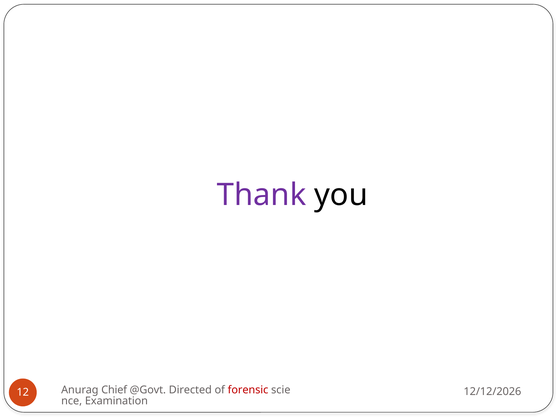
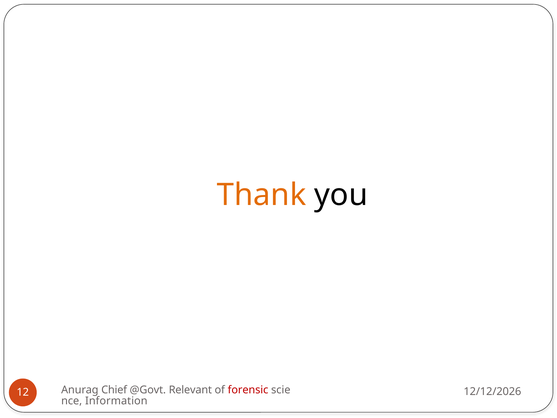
Thank colour: purple -> orange (262, 195)
Directed: Directed -> Relevant (190, 390)
Examination: Examination -> Information (116, 401)
